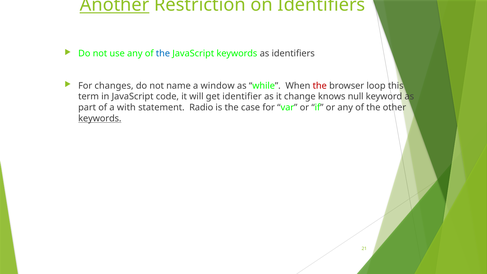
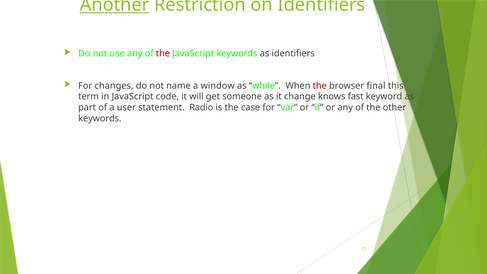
the colour: blue -> red (163, 54)
loop: loop -> final (376, 86)
identifier: identifier -> someone (242, 97)
null: null -> fast (356, 97)
with: with -> user (126, 108)
keywords underline: present -> none (100, 119)
